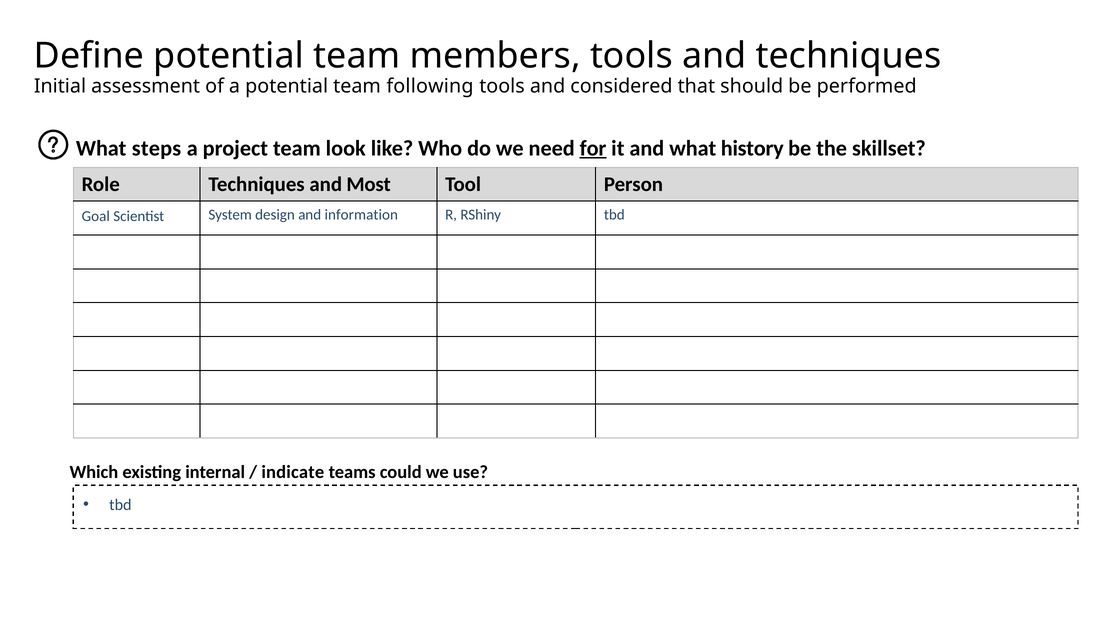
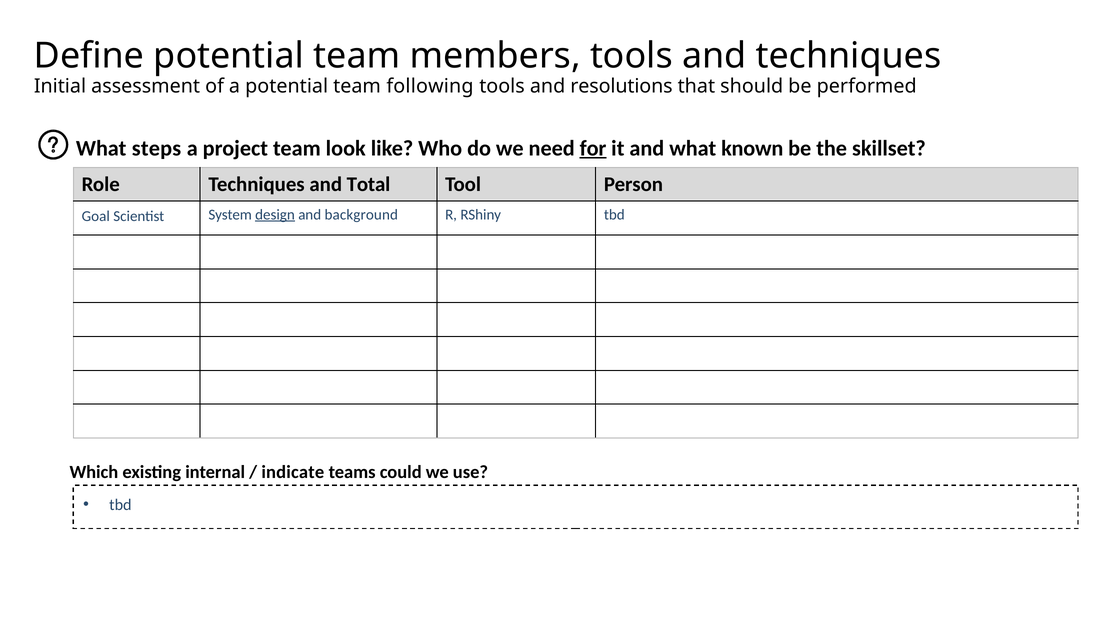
considered: considered -> resolutions (621, 86)
history: history -> known (752, 148)
Most: Most -> Total (369, 184)
design underline: none -> present (275, 214)
information: information -> background (361, 214)
